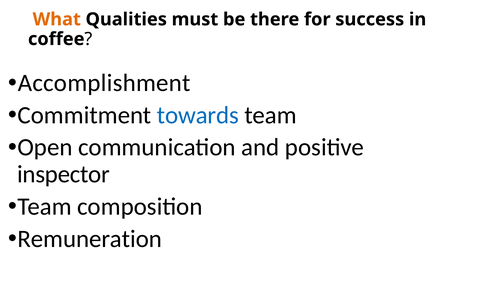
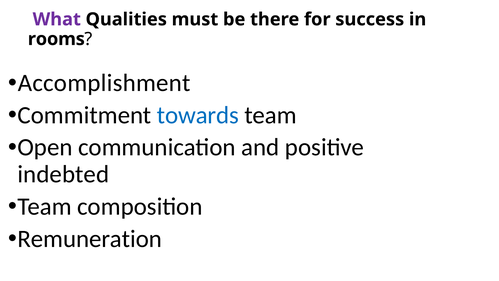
What colour: orange -> purple (57, 19)
coffee: coffee -> rooms (56, 39)
inspector: inspector -> indebted (63, 174)
